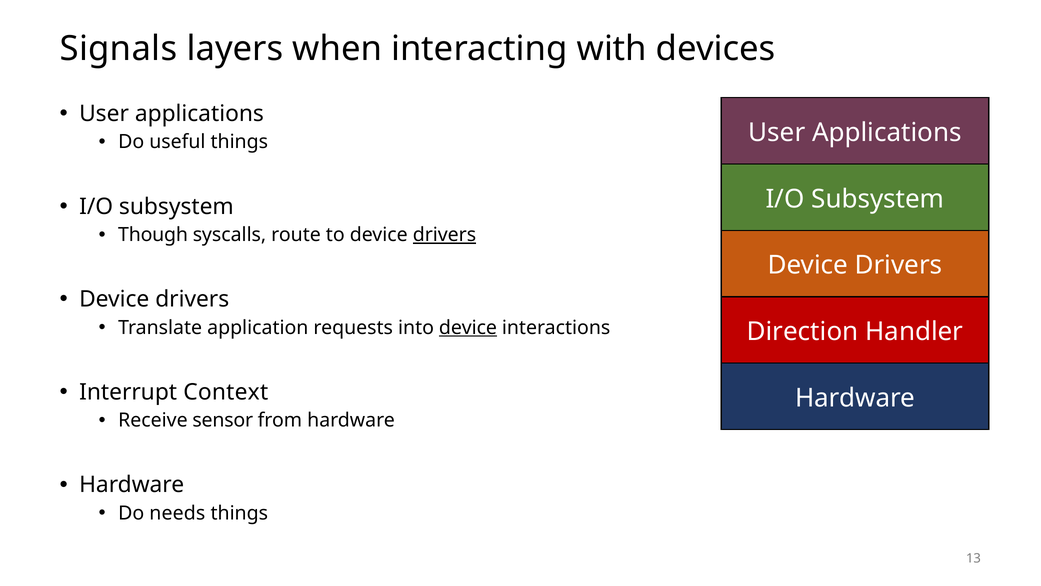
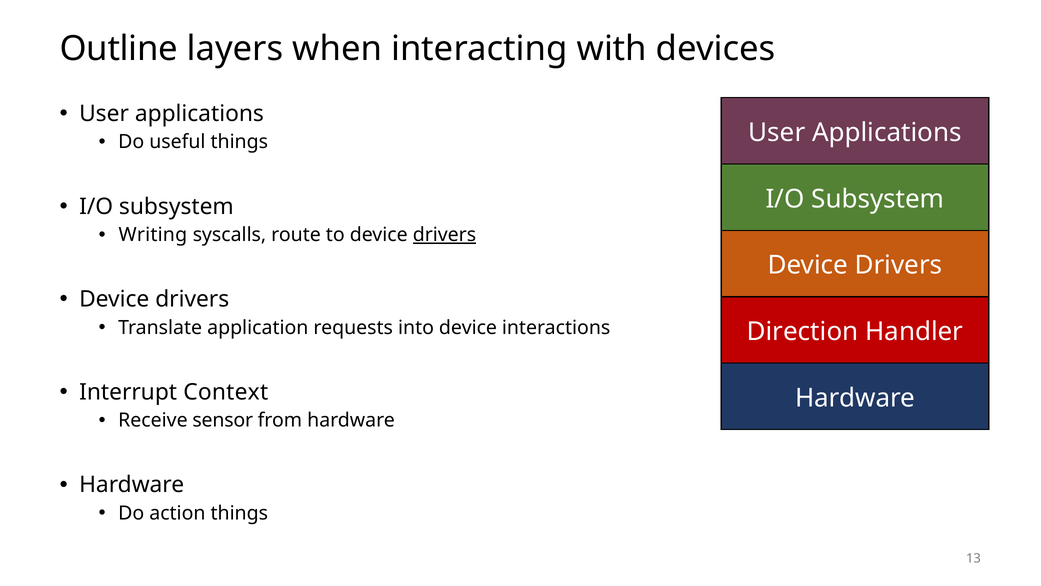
Signals: Signals -> Outline (119, 49)
Though: Though -> Writing (153, 235)
device underline: present -> none (468, 327)
needs: needs -> action (177, 513)
